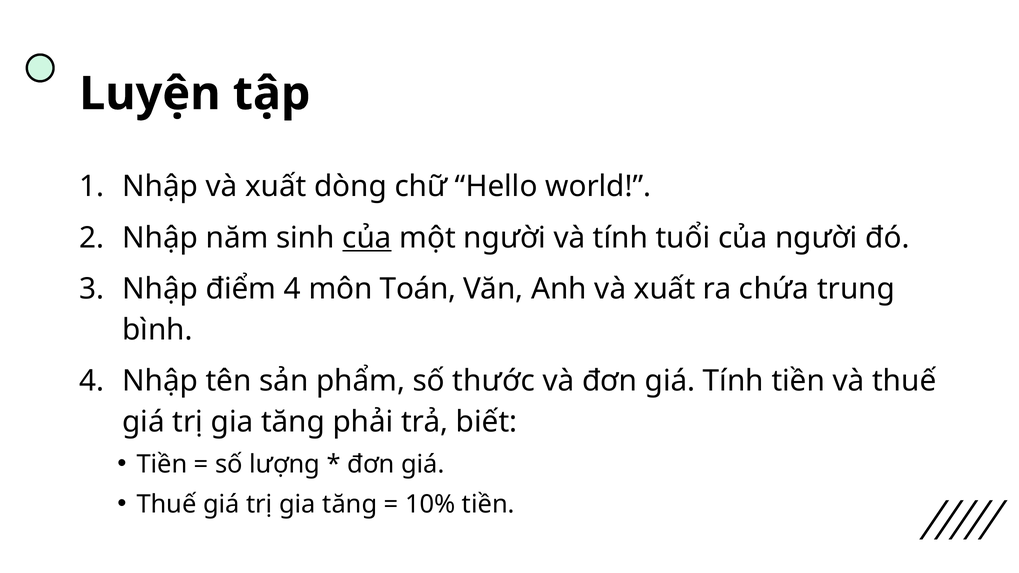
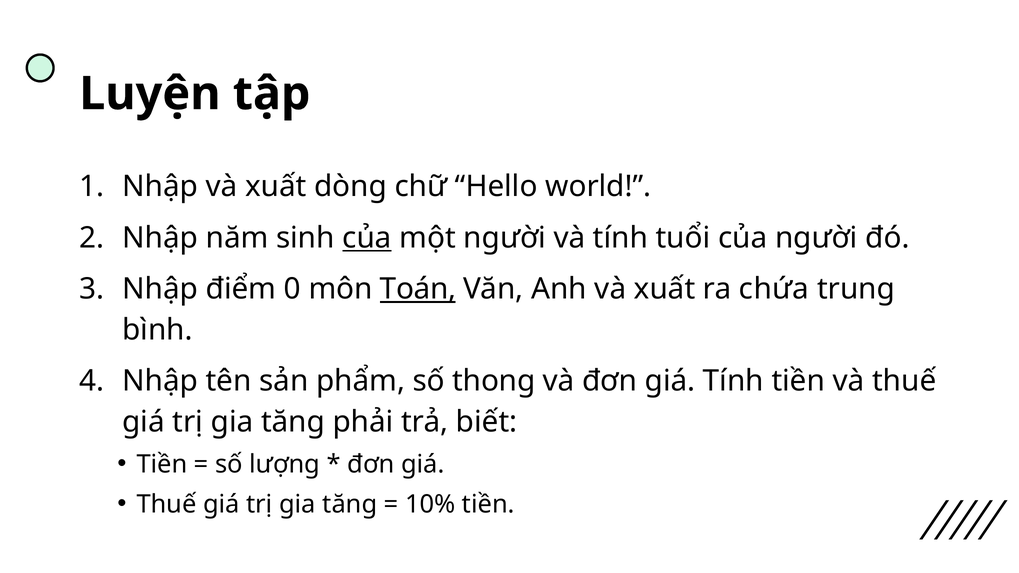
điểm 4: 4 -> 0 (292, 289)
Toán underline: none -> present (418, 289)
thước: thước -> thong (494, 381)
